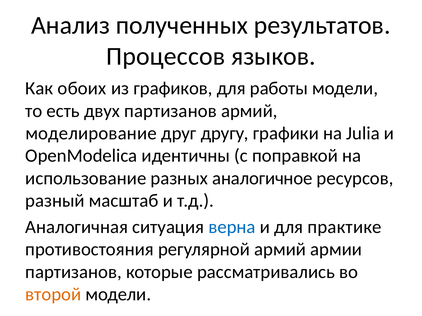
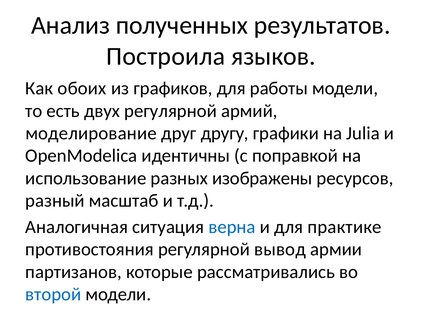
Процессов: Процессов -> Построила (166, 56)
двух партизанов: партизанов -> регулярной (171, 111)
аналогичное: аналогичное -> изображены (262, 179)
регулярной армий: армий -> вывод (280, 250)
второй colour: orange -> blue (53, 295)
